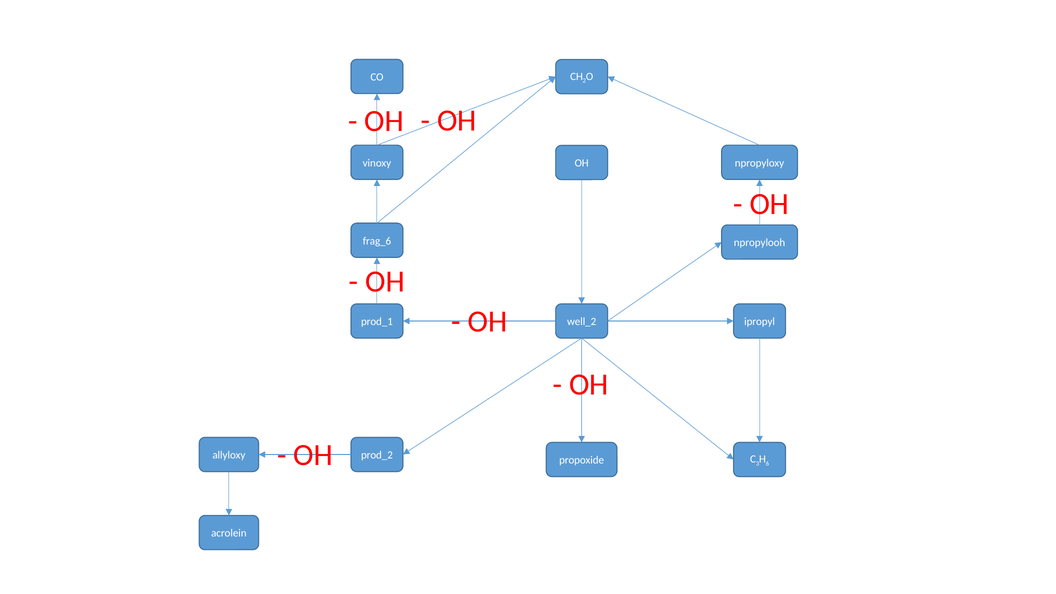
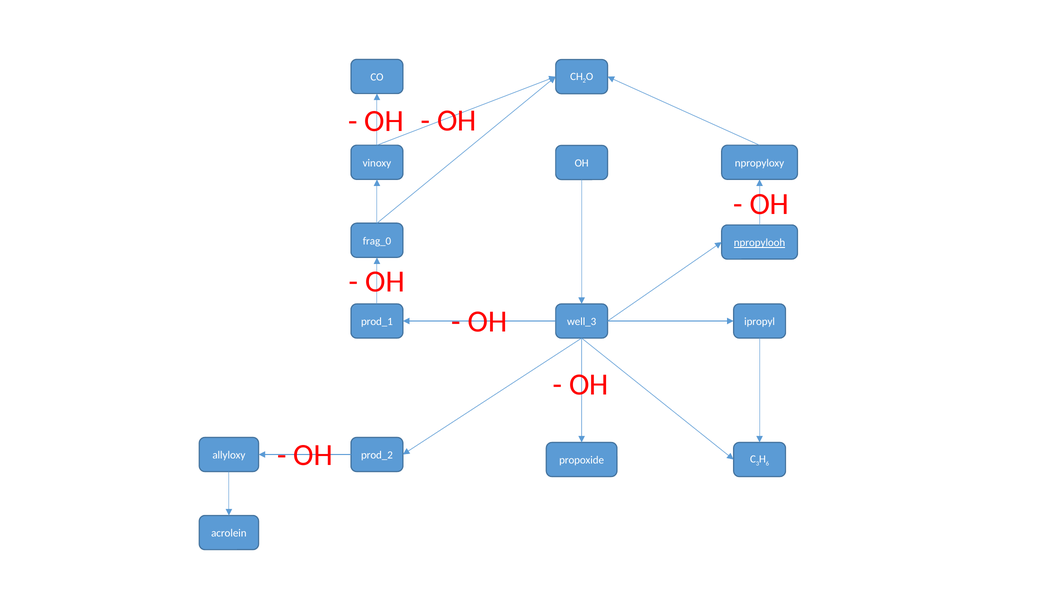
frag_6: frag_6 -> frag_0 (377, 241)
npropylooh underline: none -> present (760, 243)
well_2: well_2 -> well_3 (582, 322)
